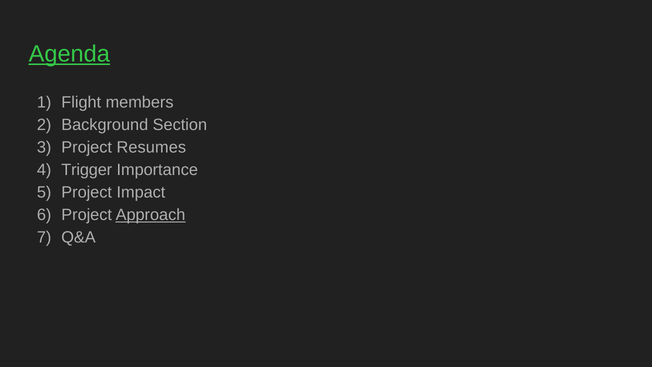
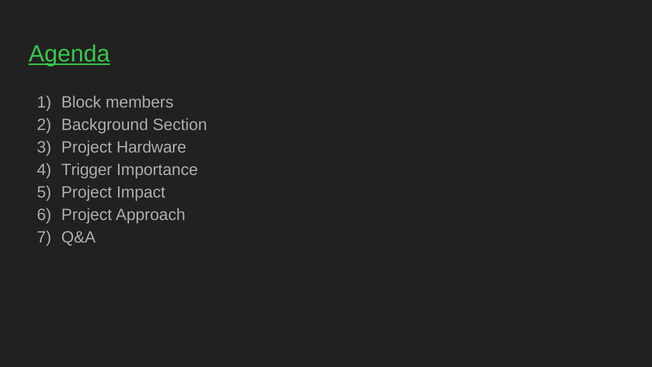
Flight: Flight -> Block (81, 103)
Resumes: Resumes -> Hardware (151, 148)
Approach underline: present -> none (150, 215)
